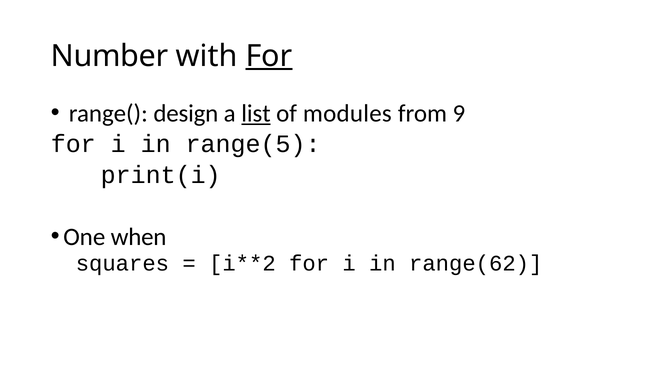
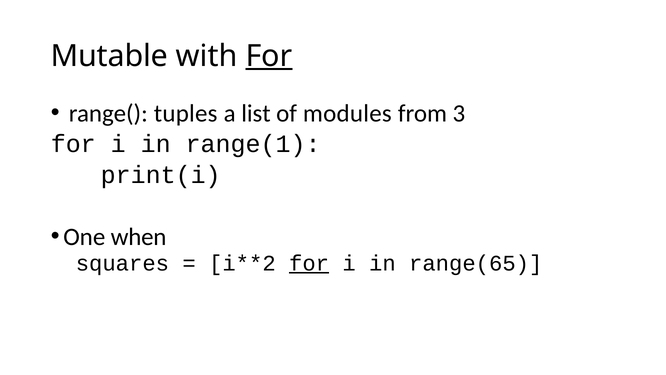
Number: Number -> Mutable (109, 56)
design: design -> tuples (186, 113)
list underline: present -> none (256, 113)
9: 9 -> 3 (459, 113)
range(5: range(5 -> range(1 (253, 144)
for underline: none -> present (309, 263)
range(62: range(62 -> range(65 (476, 263)
